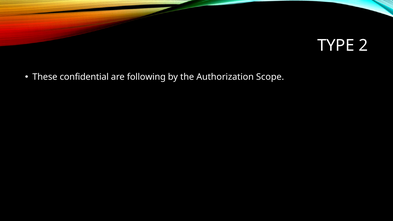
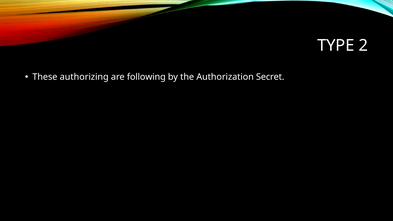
confidential: confidential -> authorizing (84, 77)
Scope: Scope -> Secret (270, 77)
